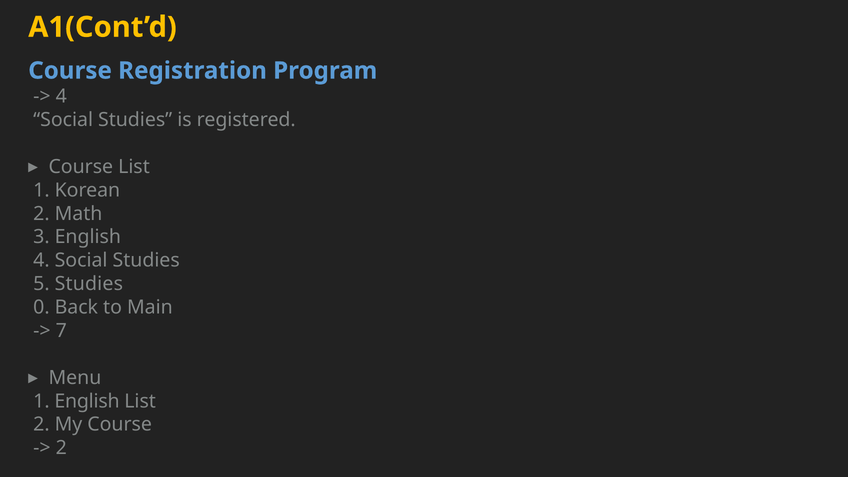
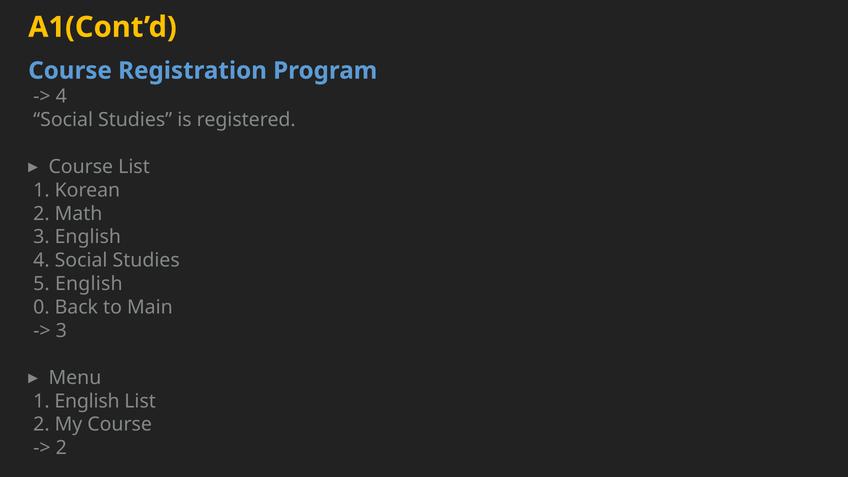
5 Studies: Studies -> English (89, 284)
7: 7 -> 3 (61, 331)
